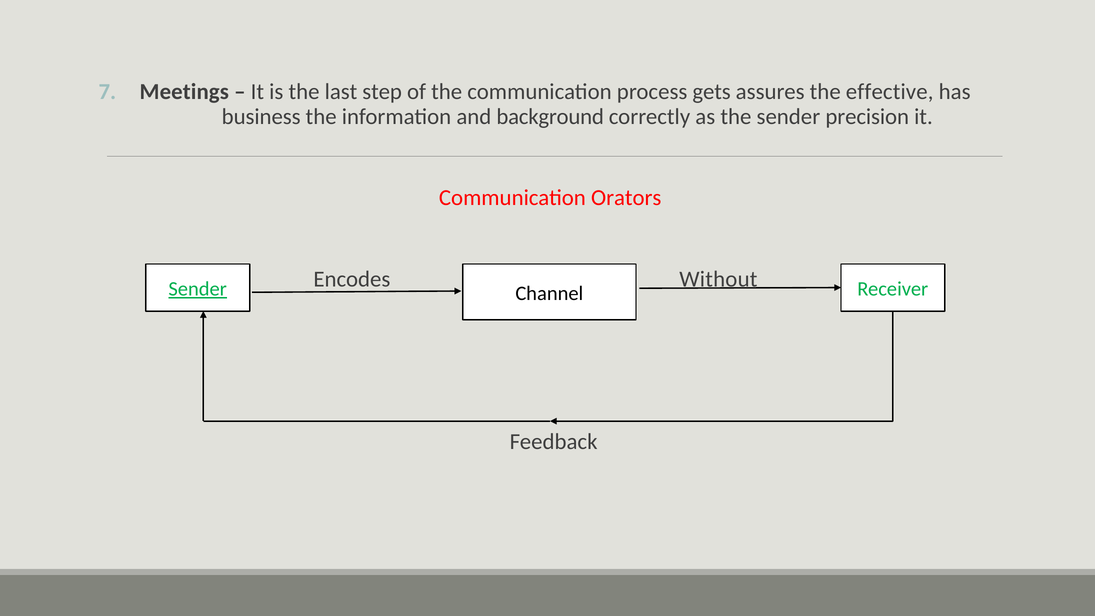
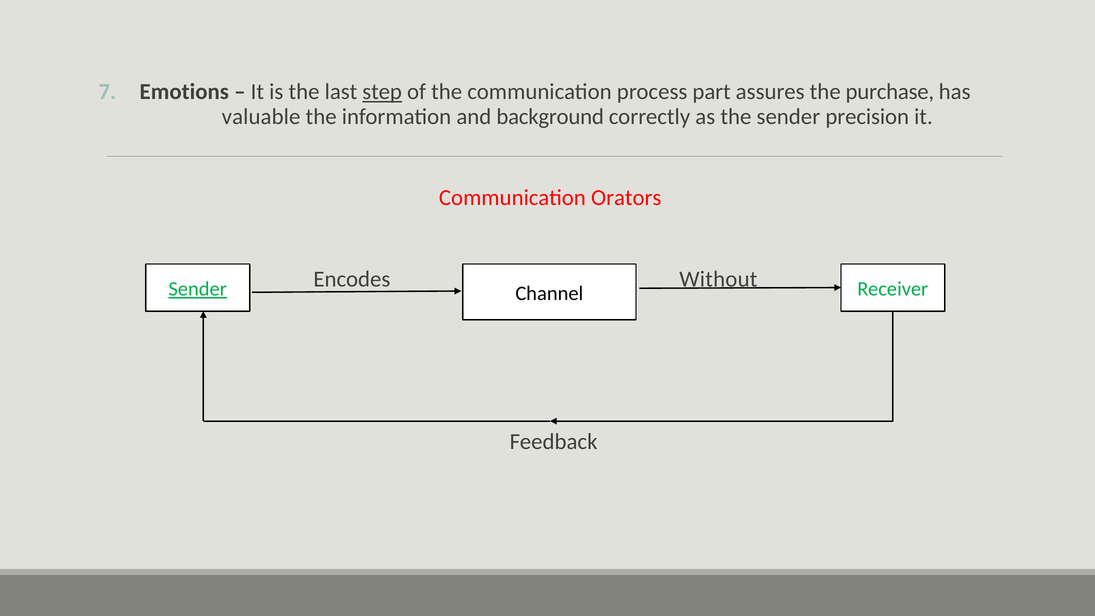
Meetings: Meetings -> Emotions (184, 92)
step underline: none -> present (382, 92)
gets: gets -> part (712, 92)
effective: effective -> purchase (890, 92)
business: business -> valuable (261, 117)
